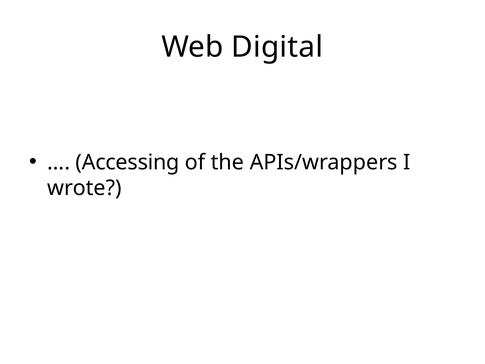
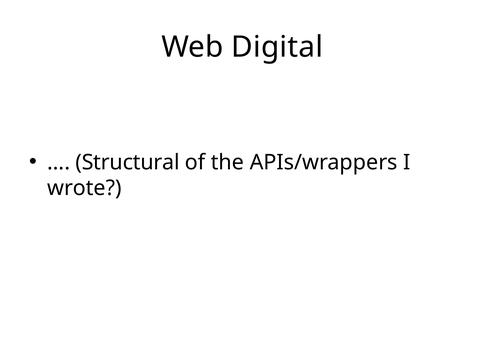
Accessing: Accessing -> Structural (128, 162)
